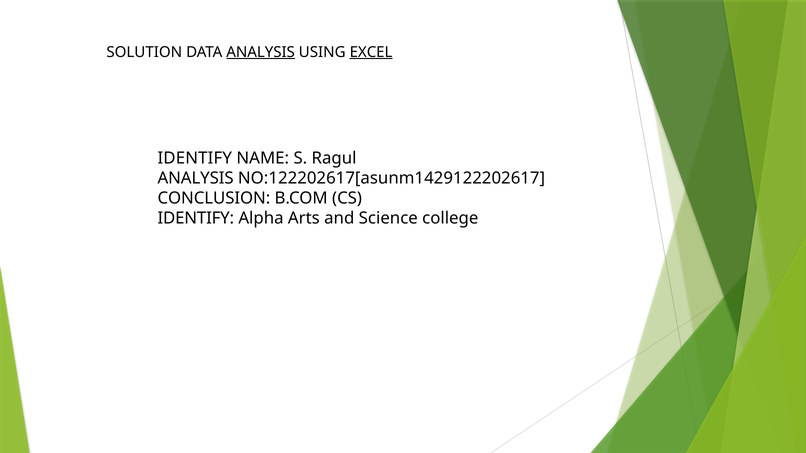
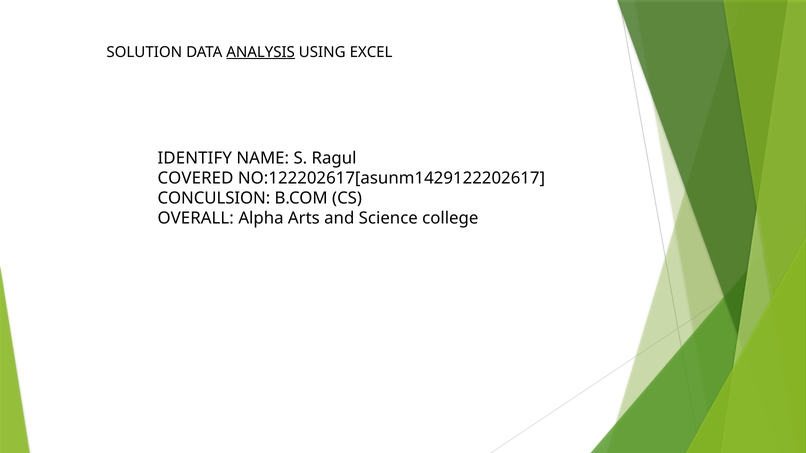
EXCEL underline: present -> none (371, 52)
ANALYSIS: ANALYSIS -> COVERED (195, 178)
CONCLUSION: CONCLUSION -> CONCULSION (214, 198)
IDENTIFY: IDENTIFY -> OVERALL (196, 219)
